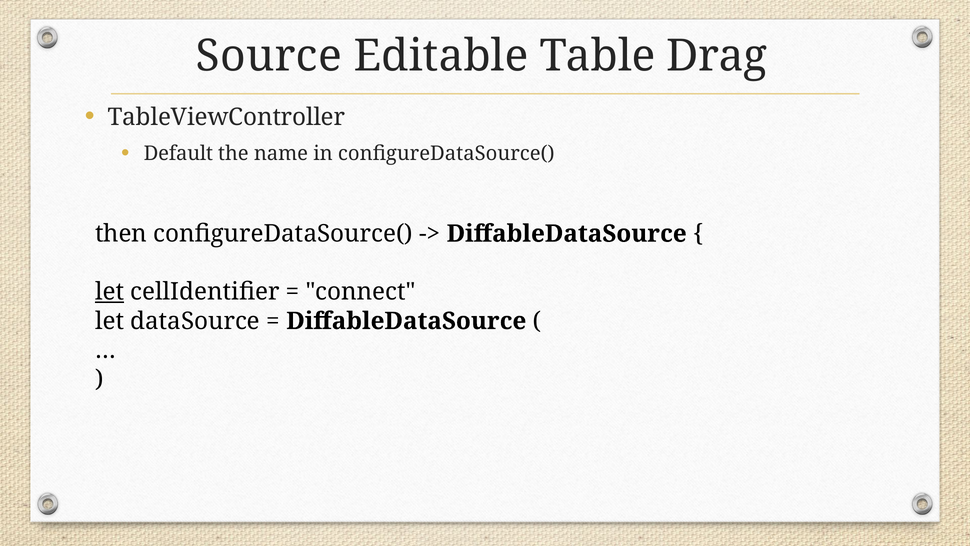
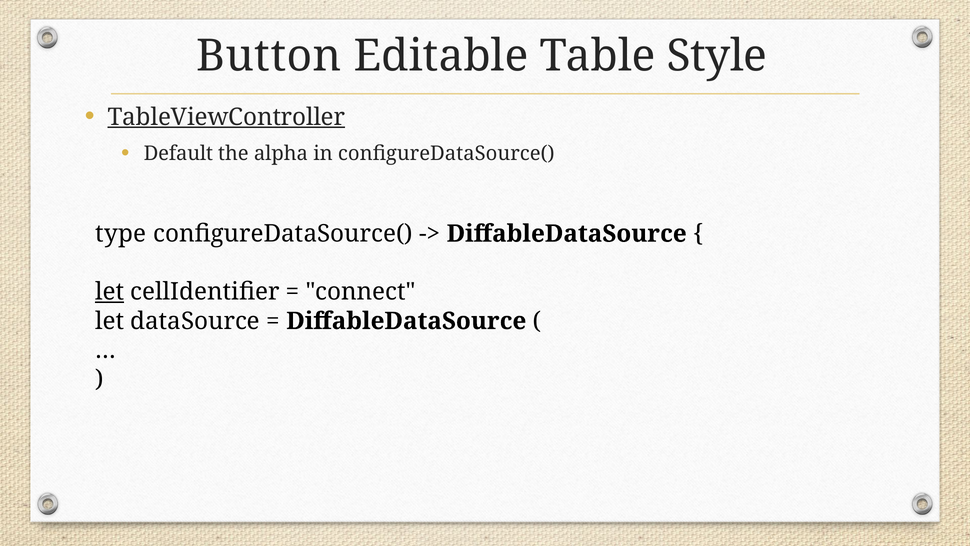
Source: Source -> Button (269, 56)
Drag: Drag -> Style (717, 56)
TableViewController underline: none -> present (226, 117)
name: name -> alpha (281, 153)
then: then -> type (121, 234)
